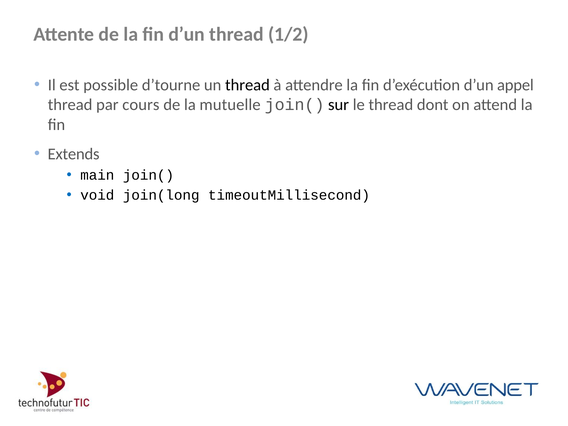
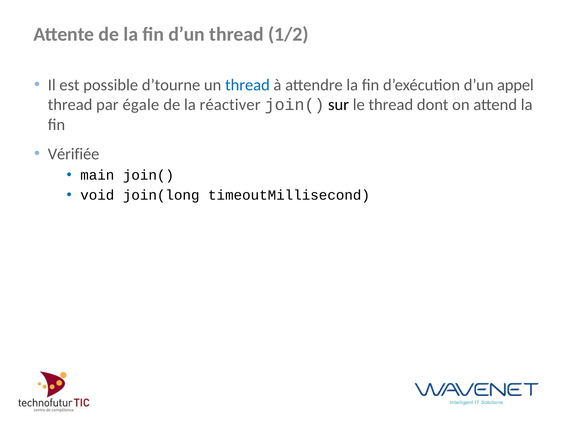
thread colour: black -> blue (247, 85)
cours: cours -> égale (141, 105)
mutuelle: mutuelle -> réactiver (230, 105)
Extends: Extends -> Vérifiée (74, 154)
